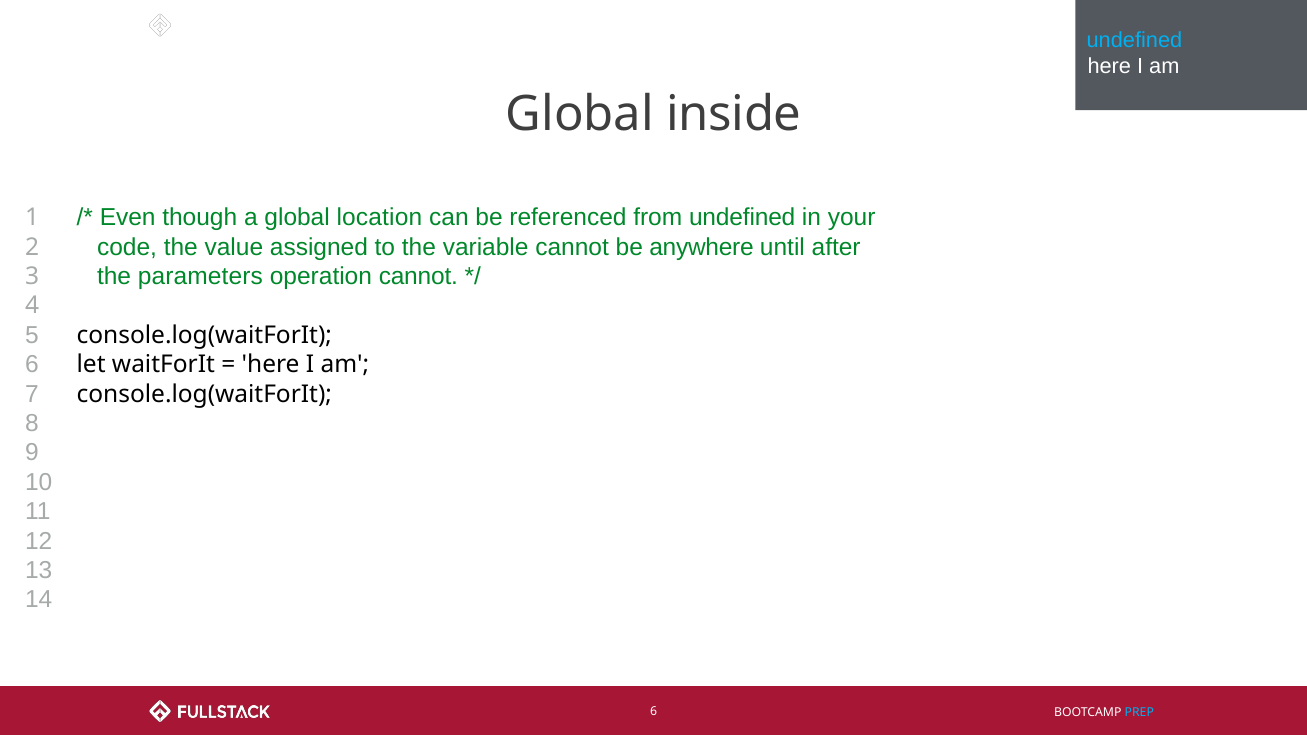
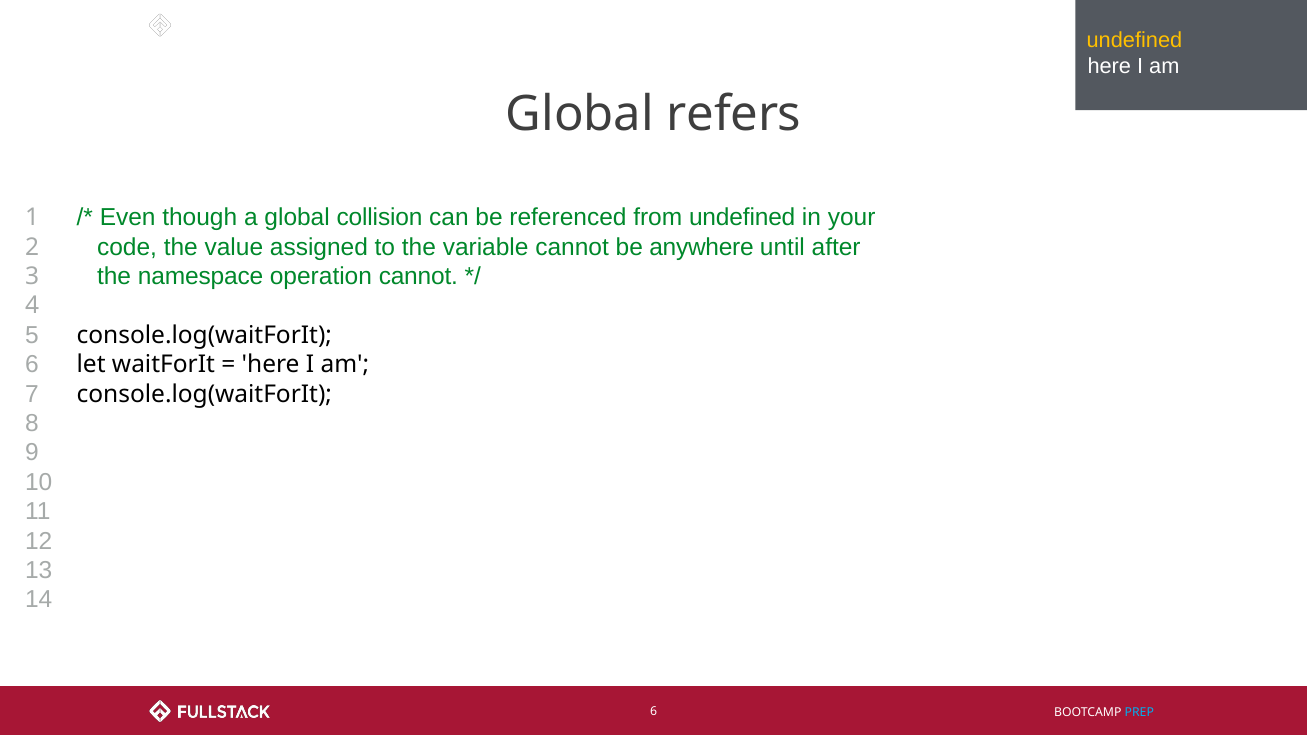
undefined colour: light blue -> yellow (1134, 40)
inside: inside -> refers (734, 114)
location: location -> collision (380, 218)
parameters: parameters -> namespace (201, 276)
